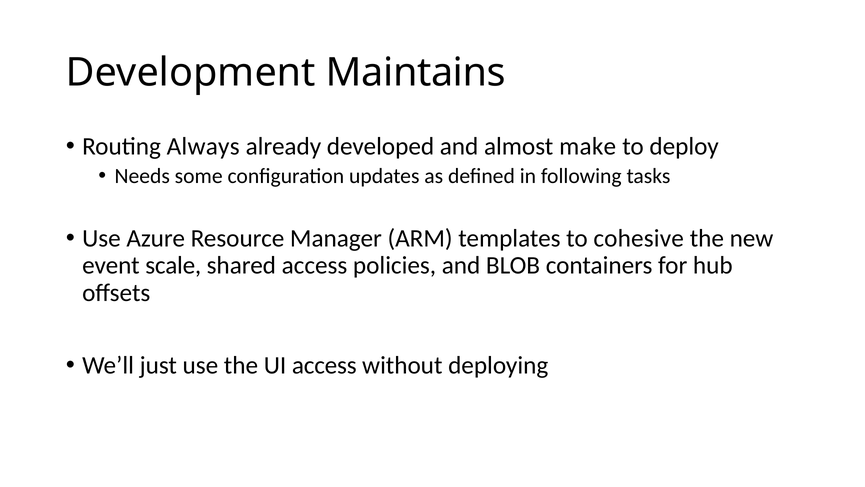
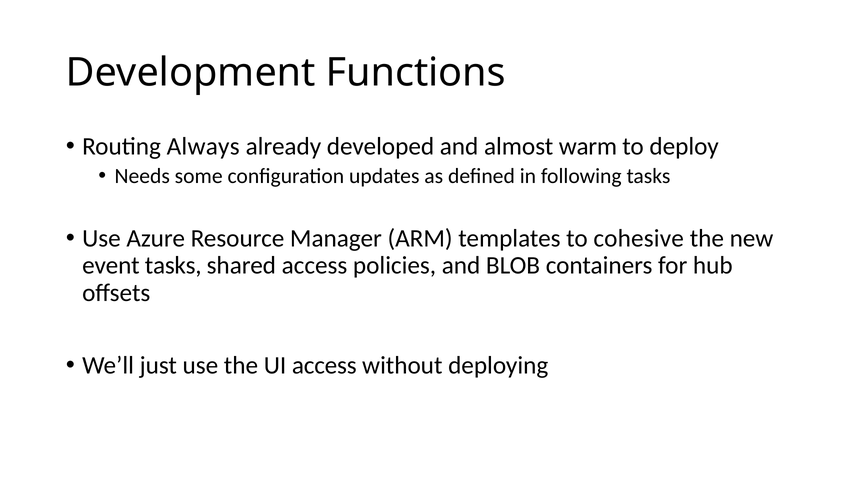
Maintains: Maintains -> Functions (416, 73)
make: make -> warm (588, 146)
event scale: scale -> tasks (173, 265)
